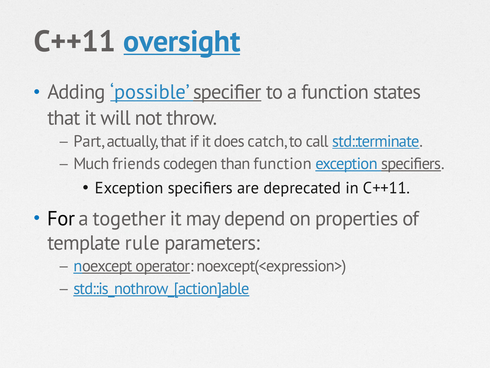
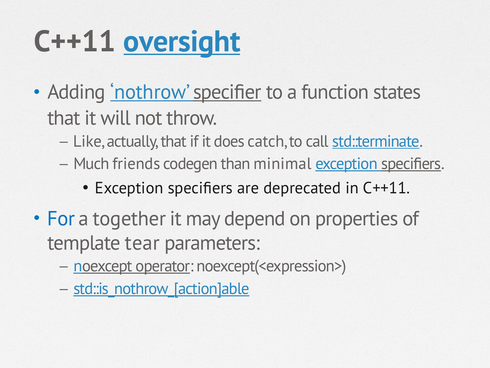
possible: possible -> nothrow (150, 92)
Part: Part -> Like (89, 141)
than function: function -> minimal (282, 164)
For colour: black -> blue (61, 219)
rule: rule -> tear (142, 243)
